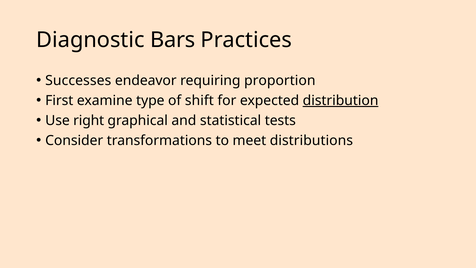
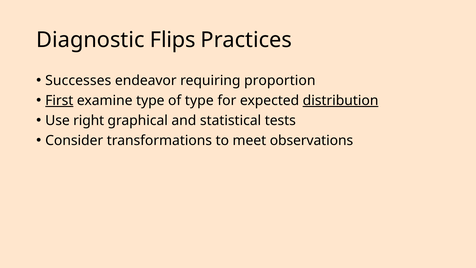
Bars: Bars -> Flips (173, 40)
First underline: none -> present (59, 100)
of shift: shift -> type (199, 100)
distributions: distributions -> observations (311, 140)
